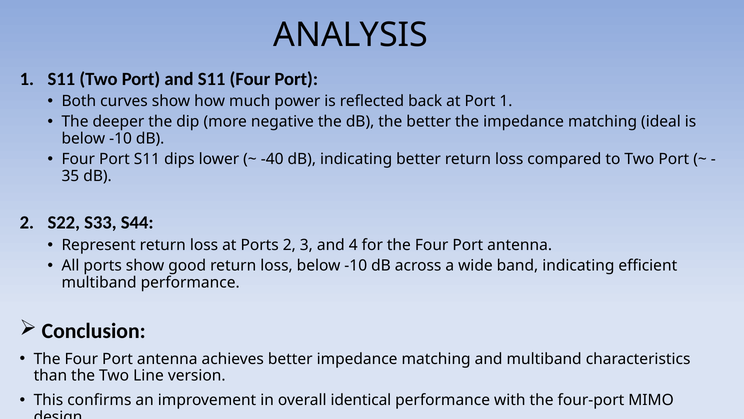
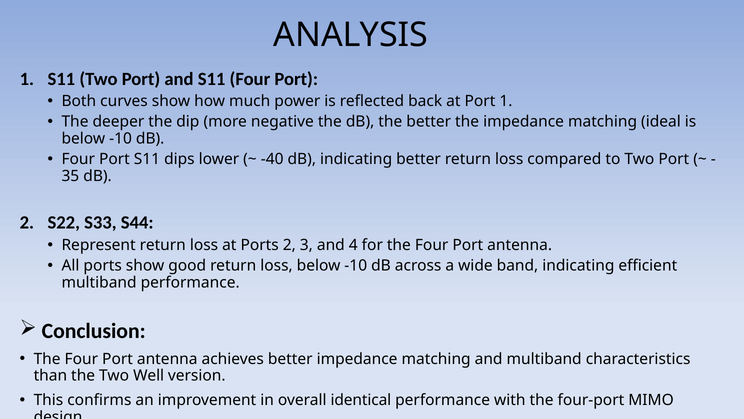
Line: Line -> Well (149, 375)
